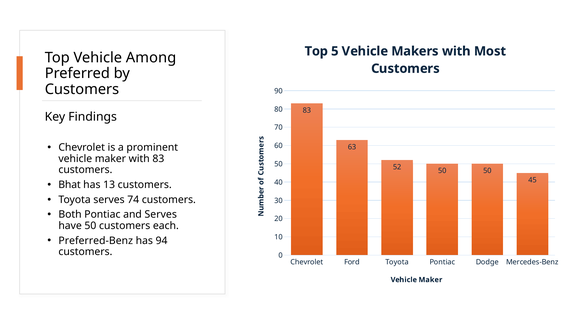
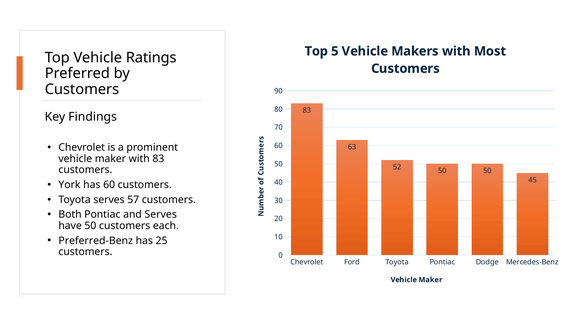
Among: Among -> Ratings (151, 58)
Bhat: Bhat -> York (69, 185)
has 13: 13 -> 60 (109, 185)
74: 74 -> 57 (133, 200)
94: 94 -> 25 (162, 241)
